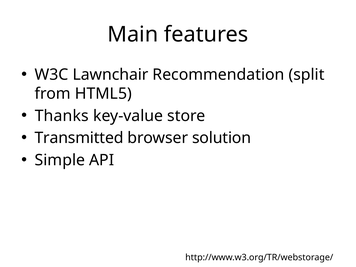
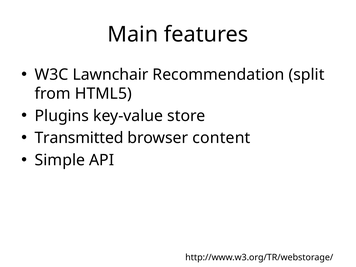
Thanks: Thanks -> Plugins (62, 116)
solution: solution -> content (221, 138)
